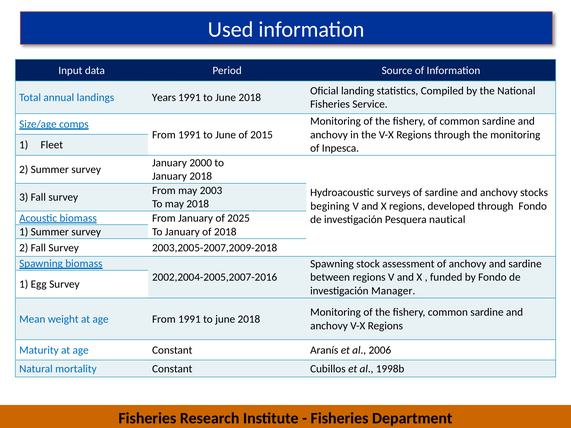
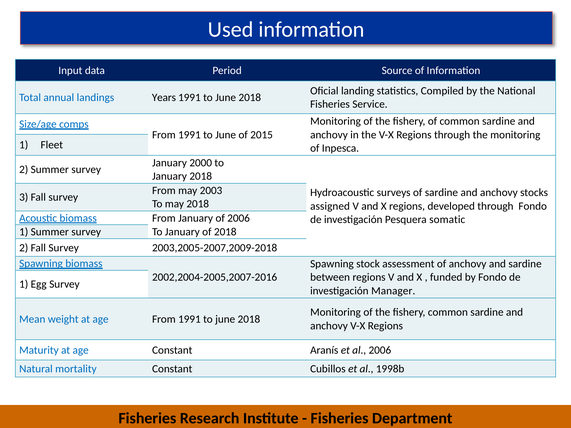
begining: begining -> assigned (330, 206)
of 2025: 2025 -> 2006 (239, 218)
nautical: nautical -> somatic (447, 220)
